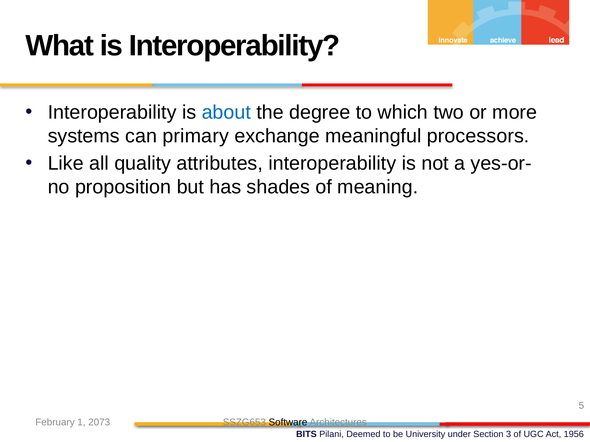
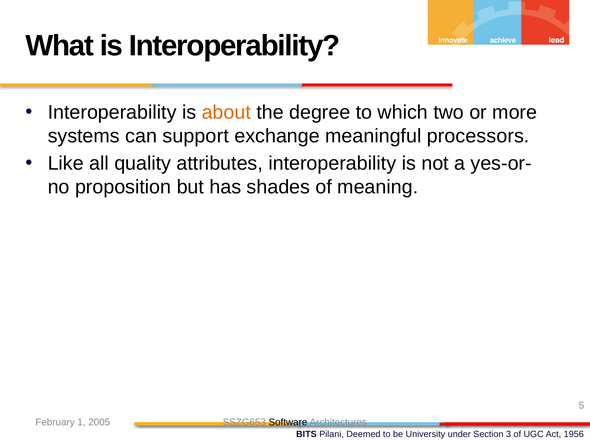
about colour: blue -> orange (226, 113)
primary: primary -> support (196, 136)
2073: 2073 -> 2005 (99, 423)
